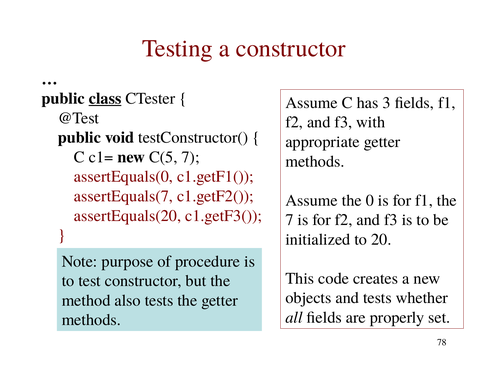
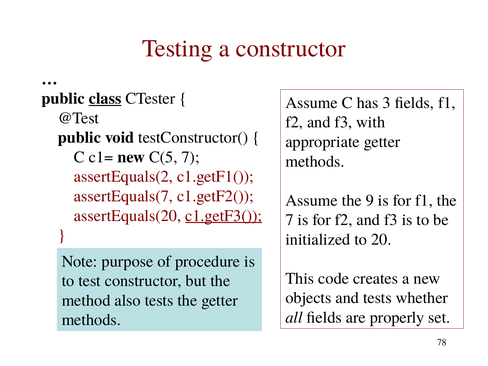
assertEquals(0: assertEquals(0 -> assertEquals(2 (123, 177)
0: 0 -> 9 (370, 200)
c1.getF3( underline: none -> present (224, 216)
